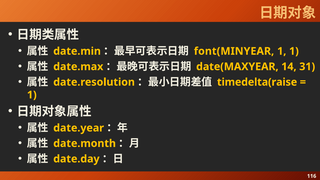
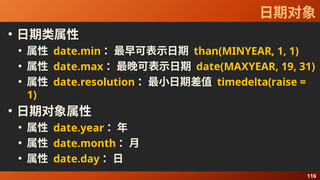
font(MINYEAR: font(MINYEAR -> than(MINYEAR (234, 51)
14: 14 -> 19 (289, 67)
